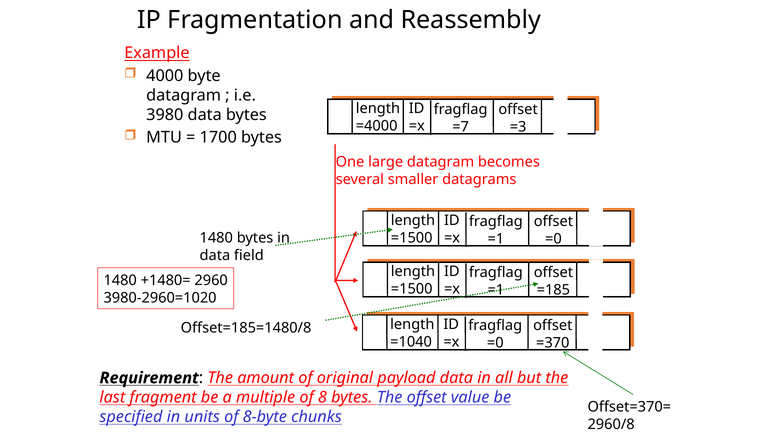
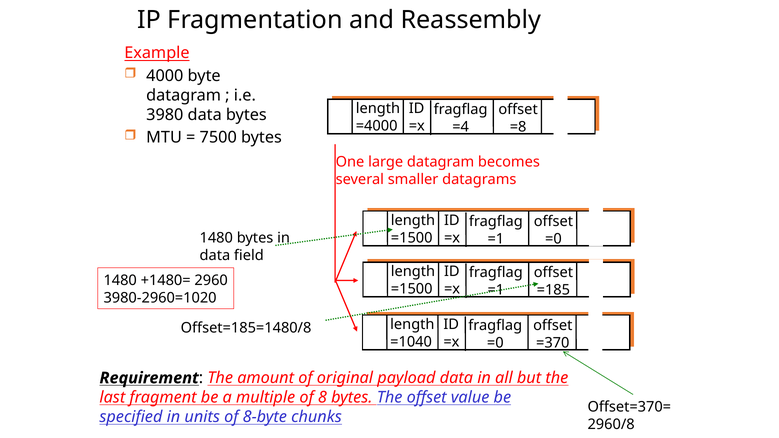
=7: =7 -> =4 (461, 127)
=3: =3 -> =8 (518, 127)
1700: 1700 -> 7500 (218, 138)
